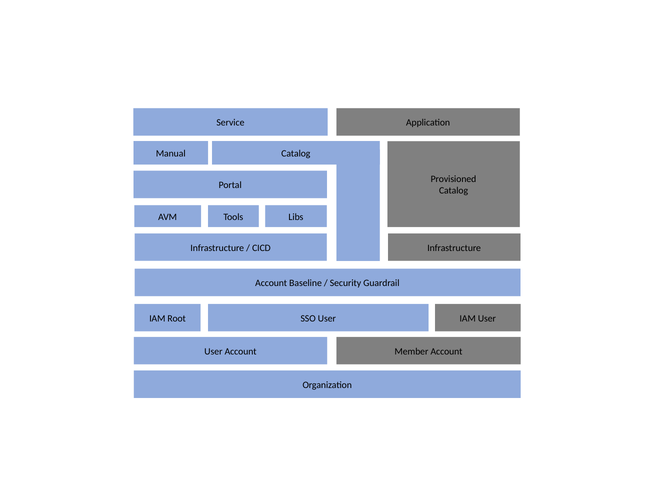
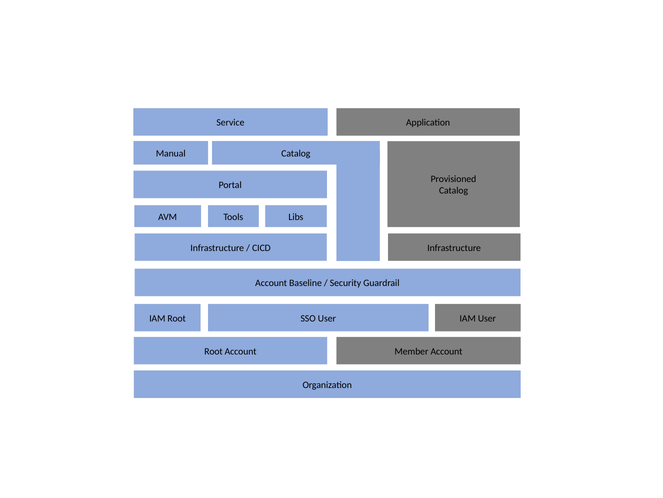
User: User -> Root (213, 351)
